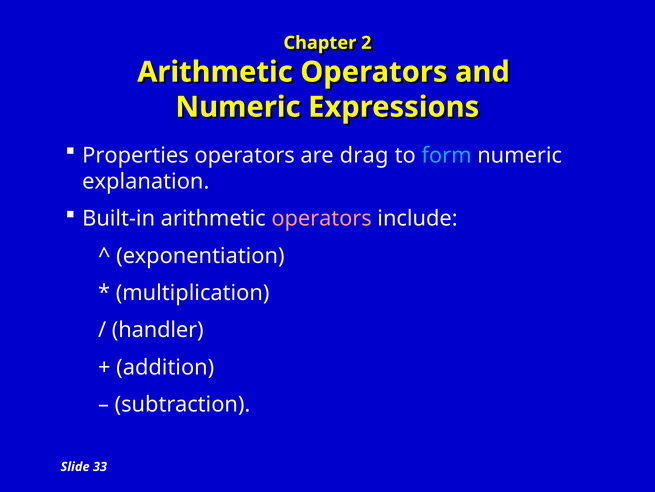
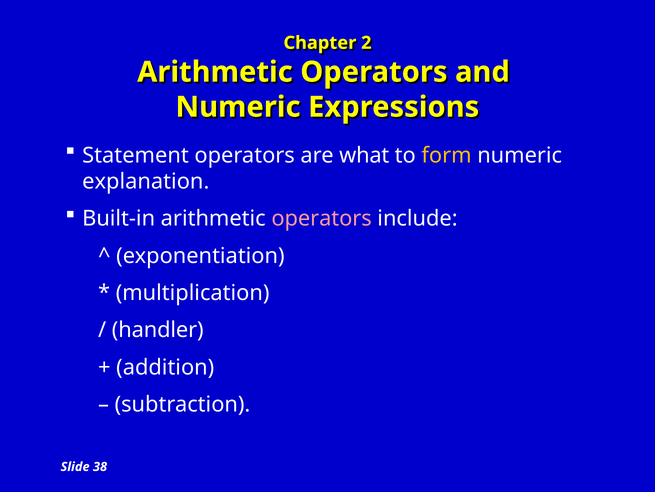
Properties: Properties -> Statement (135, 155)
drag: drag -> what (364, 155)
form colour: light blue -> yellow (447, 155)
33: 33 -> 38 (100, 466)
